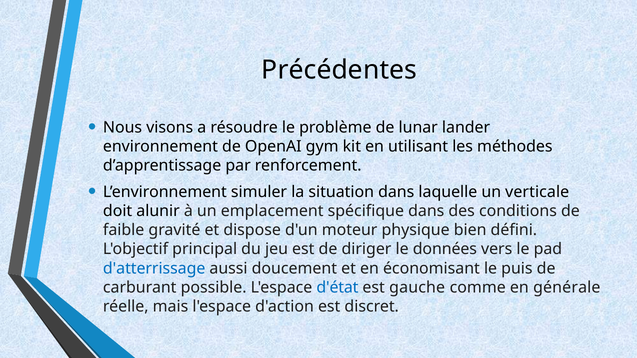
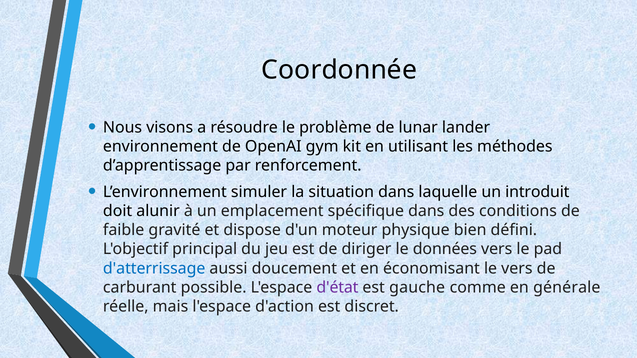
Précédentes: Précédentes -> Coordonnée (339, 70)
verticale: verticale -> introduit (537, 192)
le puis: puis -> vers (517, 269)
d'état colour: blue -> purple (337, 288)
